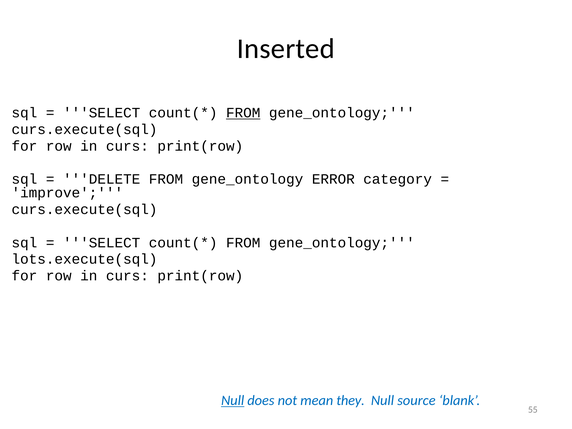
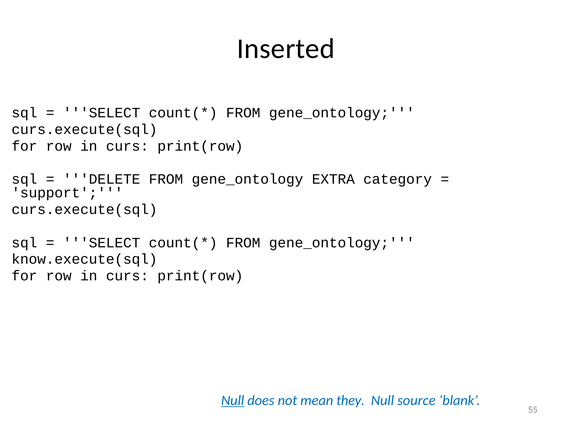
FROM underline: present -> none (243, 113)
ERROR: ERROR -> EXTRA (333, 179)
improve: improve -> support (67, 193)
lots.execute(sql: lots.execute(sql -> know.execute(sql (84, 259)
